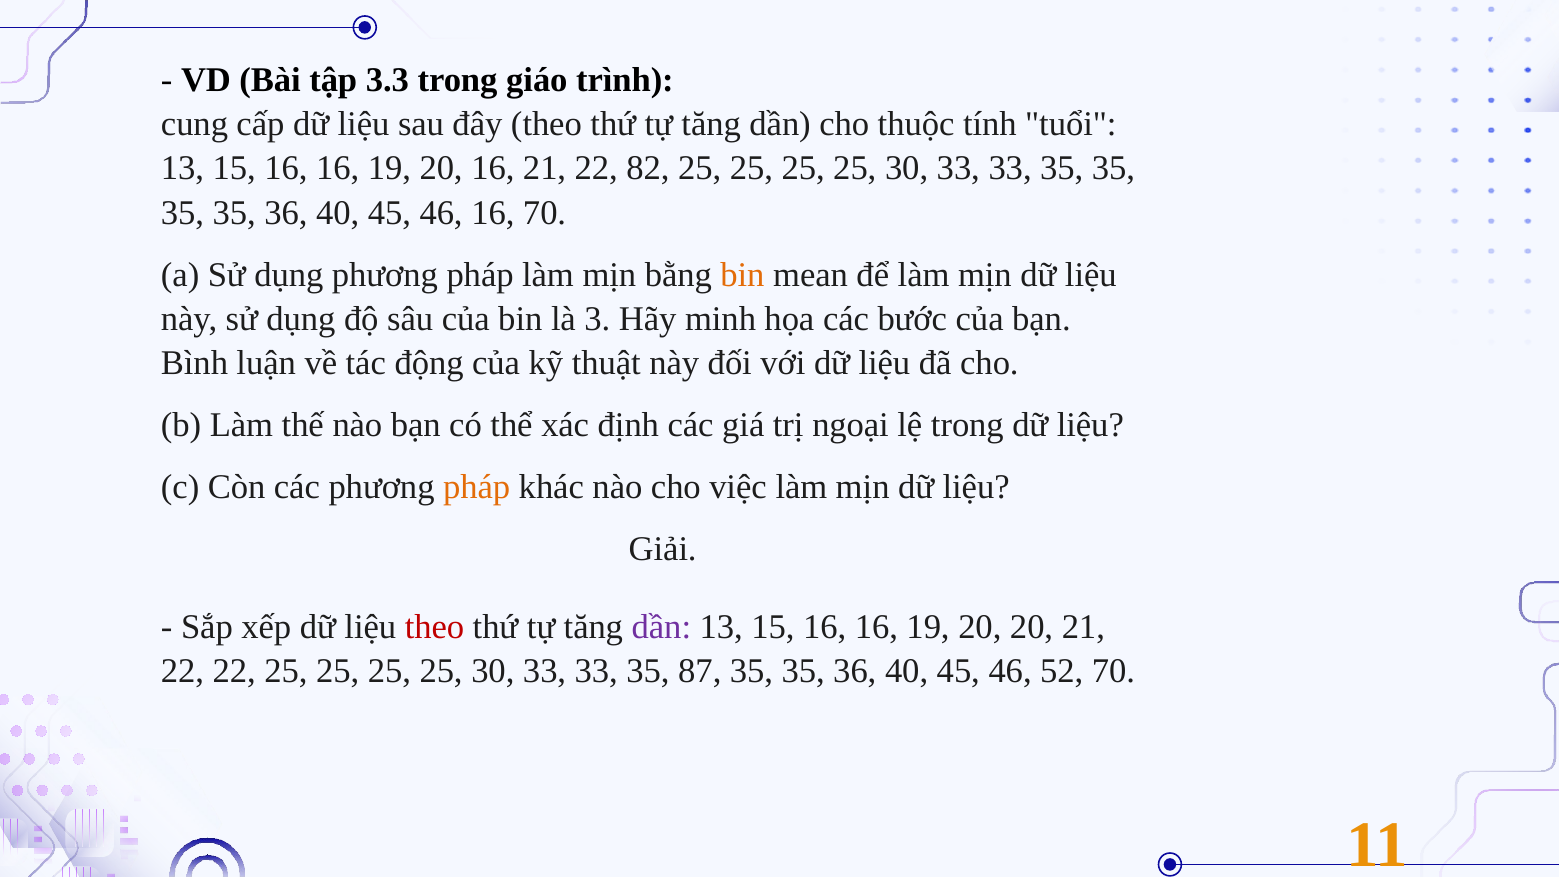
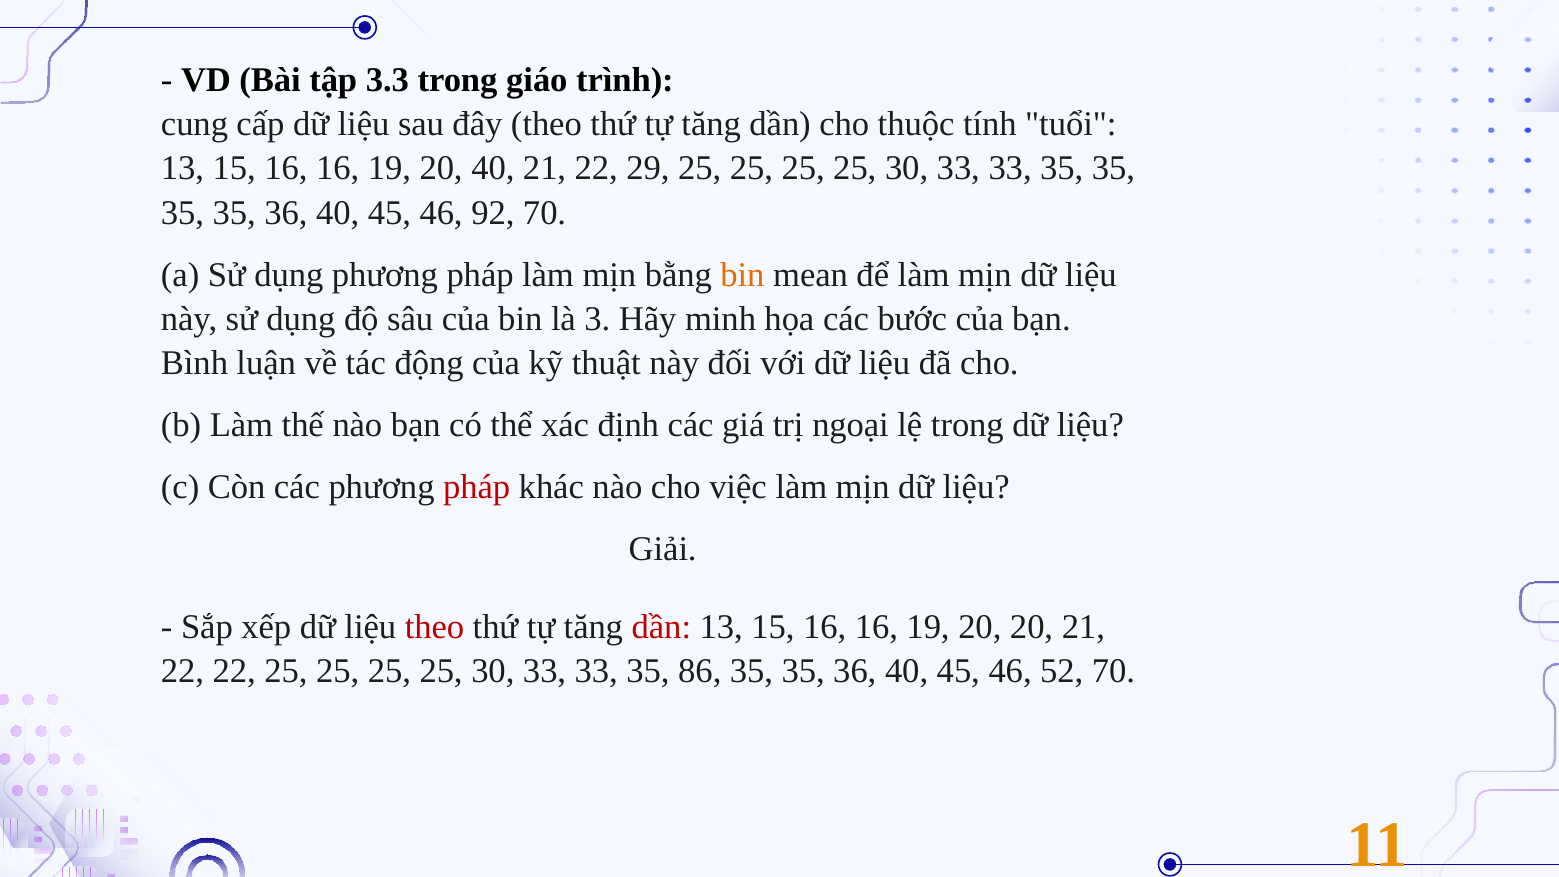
20 16: 16 -> 40 (493, 168)
82: 82 -> 29 (648, 168)
46 16: 16 -> 92 (493, 213)
pháp colour: orange -> red (477, 487)
dần colour: purple -> red (661, 627)
87: 87 -> 86 (700, 671)
